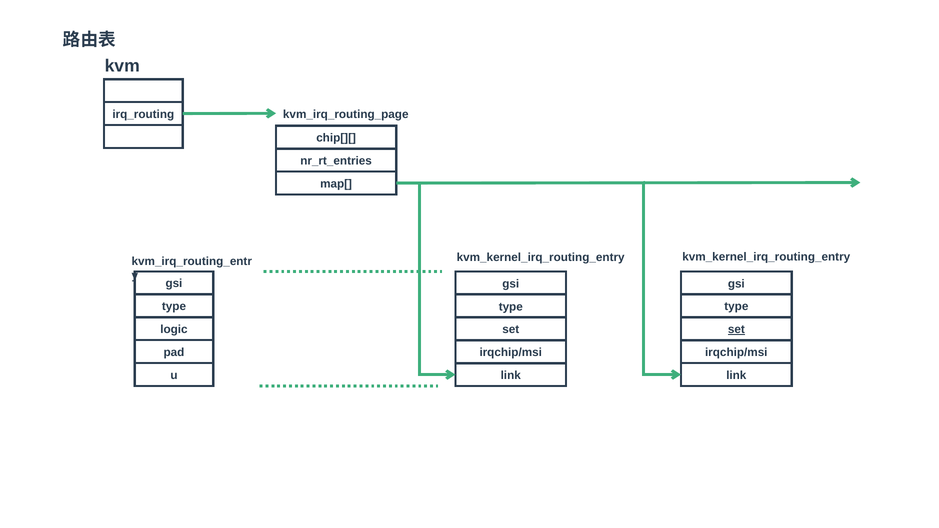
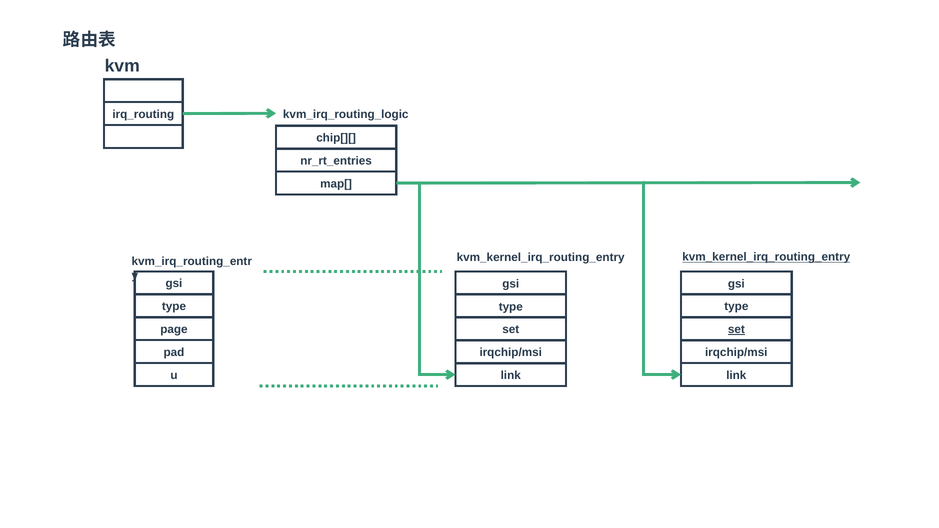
kvm_irq_routing_page: kvm_irq_routing_page -> kvm_irq_routing_logic (346, 114)
kvm_kernel_irq_routing_entry underline: none -> present (766, 257)
logic: logic -> page (174, 330)
